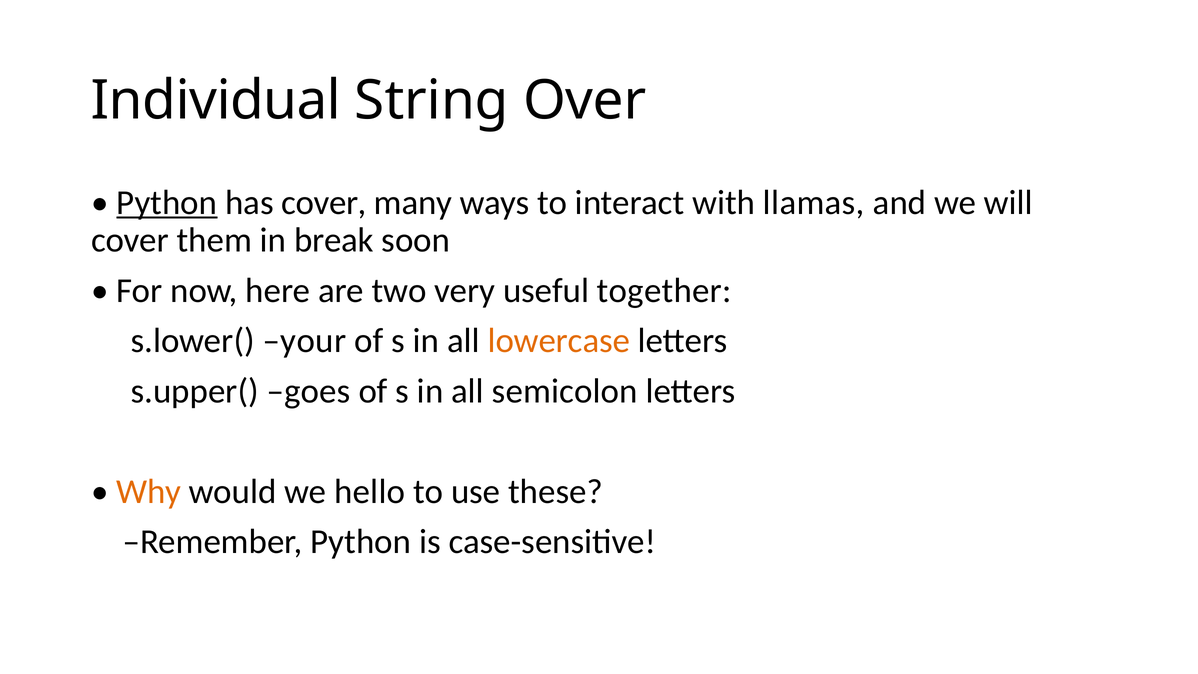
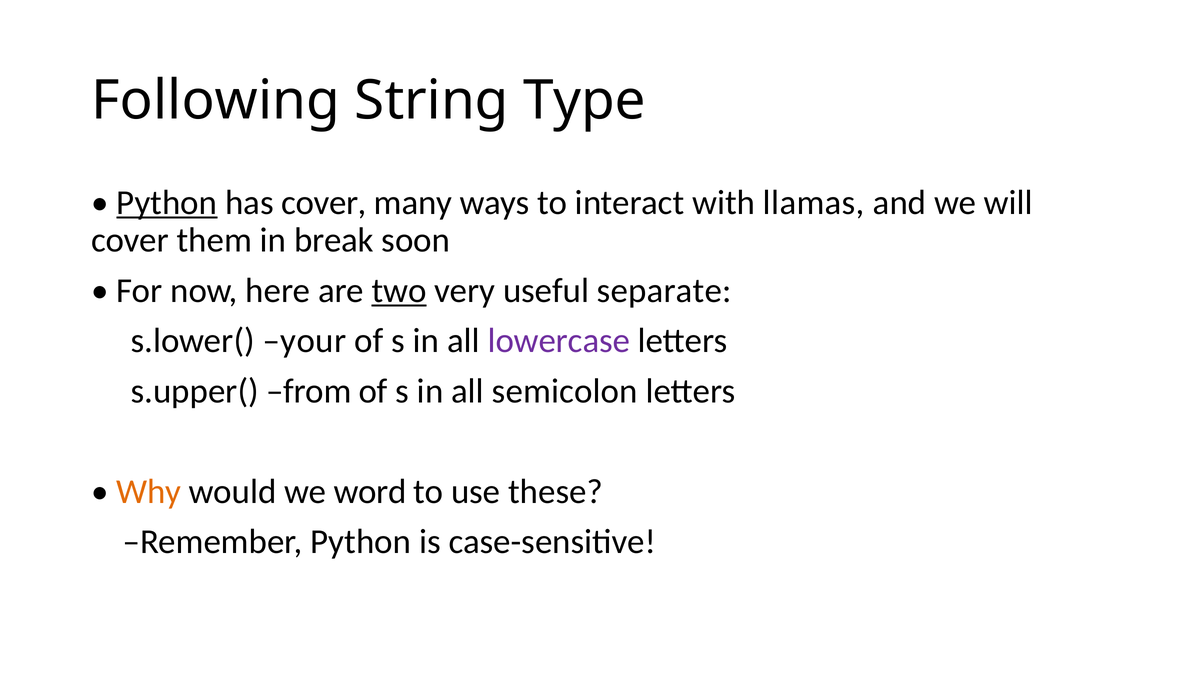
Individual: Individual -> Following (216, 101)
Over: Over -> Type (584, 101)
two underline: none -> present (399, 291)
together: together -> separate (664, 291)
lowercase colour: orange -> purple (559, 341)
goes: goes -> from (309, 391)
hello: hello -> word (370, 491)
